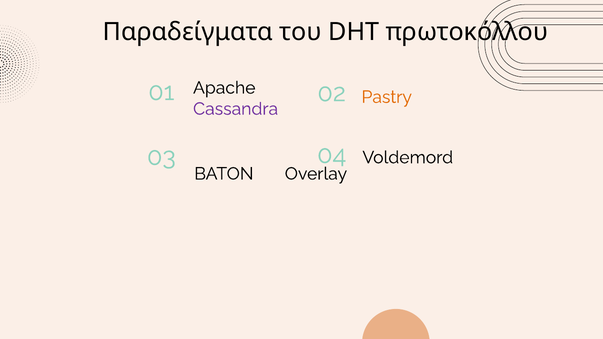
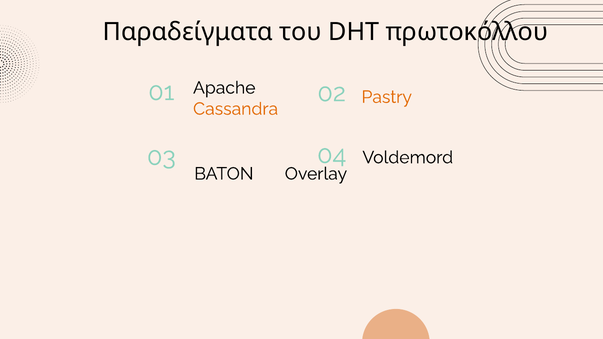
Cassandra colour: purple -> orange (236, 109)
